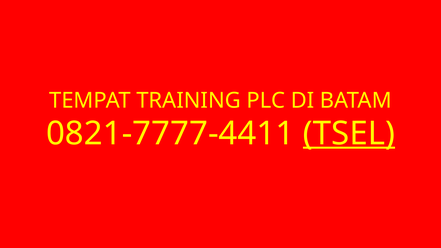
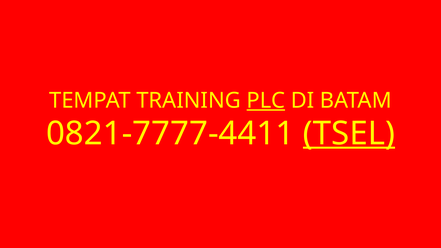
PLC underline: none -> present (266, 101)
